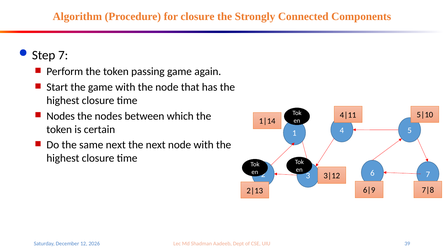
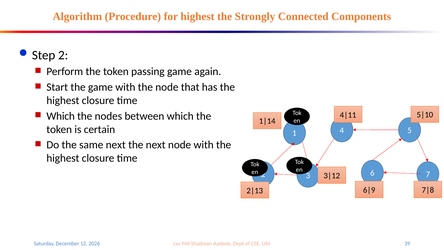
for closure: closure -> highest (197, 16)
Step 7: 7 -> 2 (63, 55)
Nodes: Nodes -> Which (61, 116)
